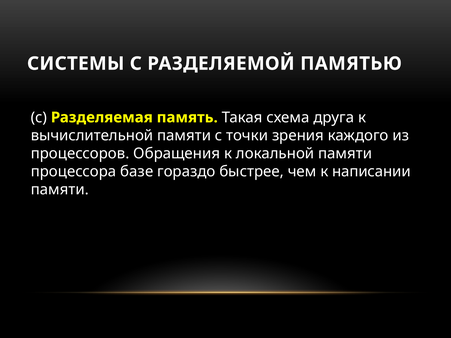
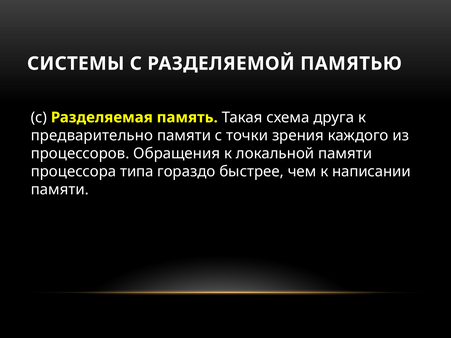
вычислительной: вычислительной -> предварительно (92, 136)
базе: базе -> типа (137, 172)
